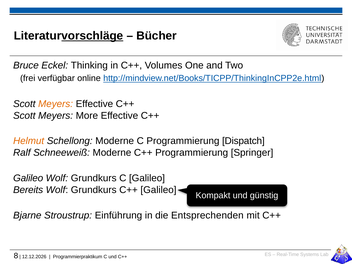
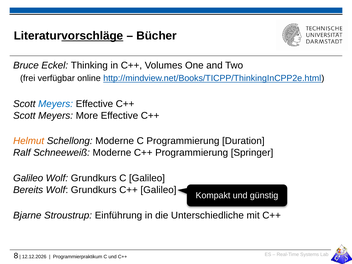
Meyers colour: orange -> blue (56, 104)
Dispatch: Dispatch -> Duration (243, 141)
Entsprechenden: Entsprechenden -> Unterschiedliche (207, 215)
